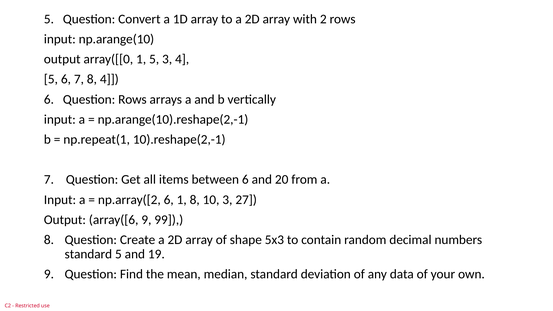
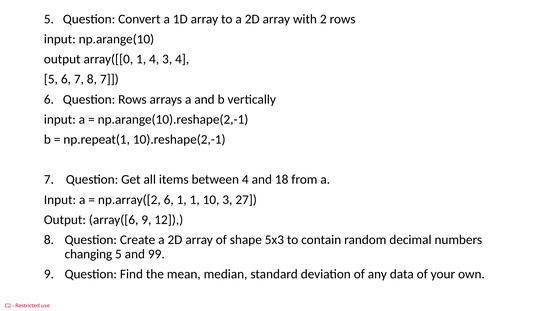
1 5: 5 -> 4 (154, 59)
8 4: 4 -> 7 (109, 79)
between 6: 6 -> 4 (245, 180)
20: 20 -> 18 (282, 180)
1 8: 8 -> 1 (195, 200)
99: 99 -> 12 (169, 220)
standard: standard -> changing (88, 254)
19: 19 -> 99 (156, 254)
